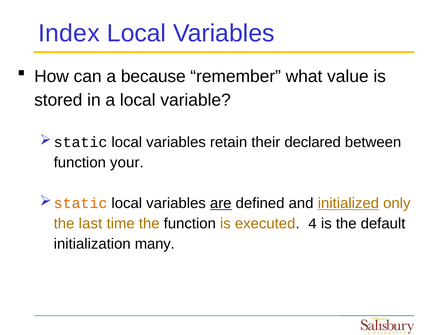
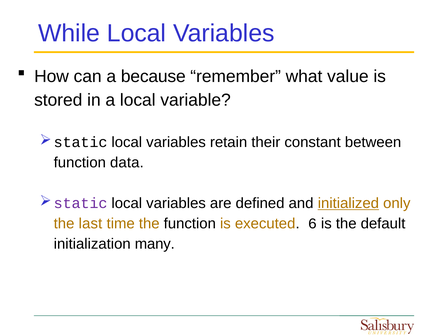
Index: Index -> While (69, 33)
declared: declared -> constant (313, 142)
your: your -> data (127, 163)
static colour: orange -> purple (81, 203)
are underline: present -> none (221, 203)
4: 4 -> 6 (312, 224)
